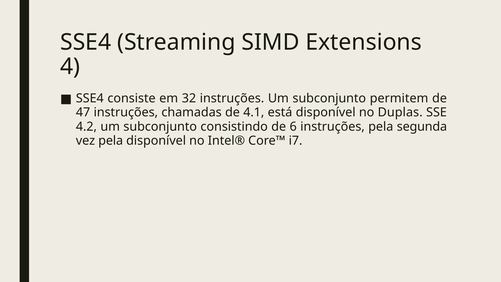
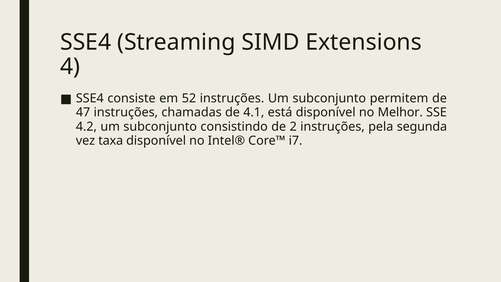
32: 32 -> 52 (189, 98)
Duplas: Duplas -> Melhor (400, 112)
6: 6 -> 2 (293, 127)
vez pela: pela -> taxa (111, 141)
